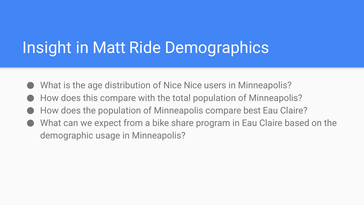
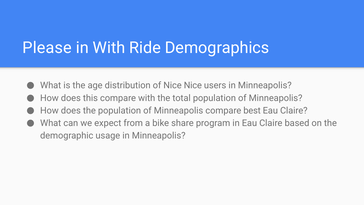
Insight: Insight -> Please (47, 48)
in Matt: Matt -> With (109, 48)
